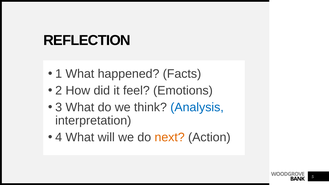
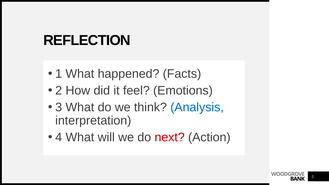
next colour: orange -> red (170, 137)
